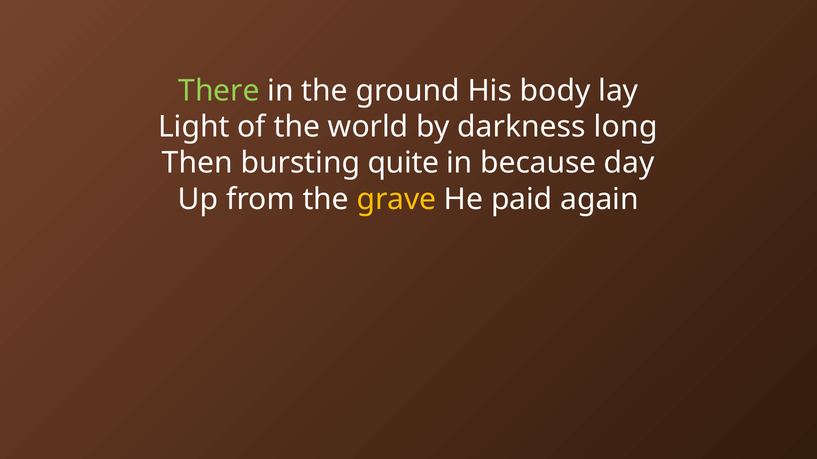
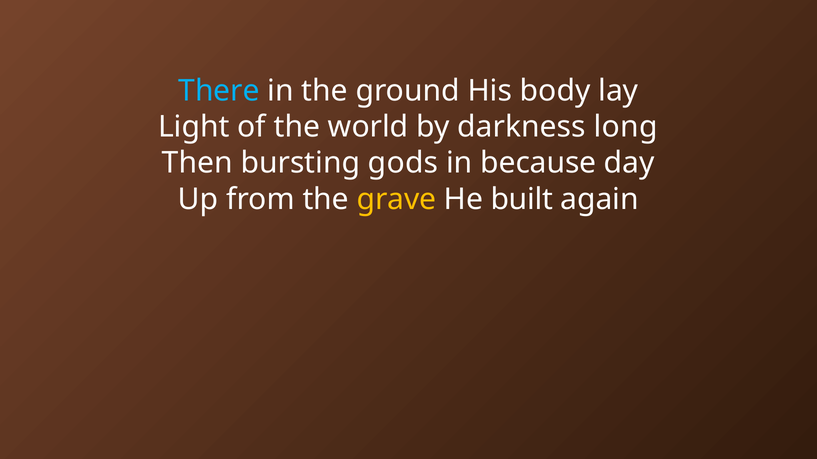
There colour: light green -> light blue (219, 91)
quite: quite -> gods (403, 163)
paid: paid -> built (522, 199)
